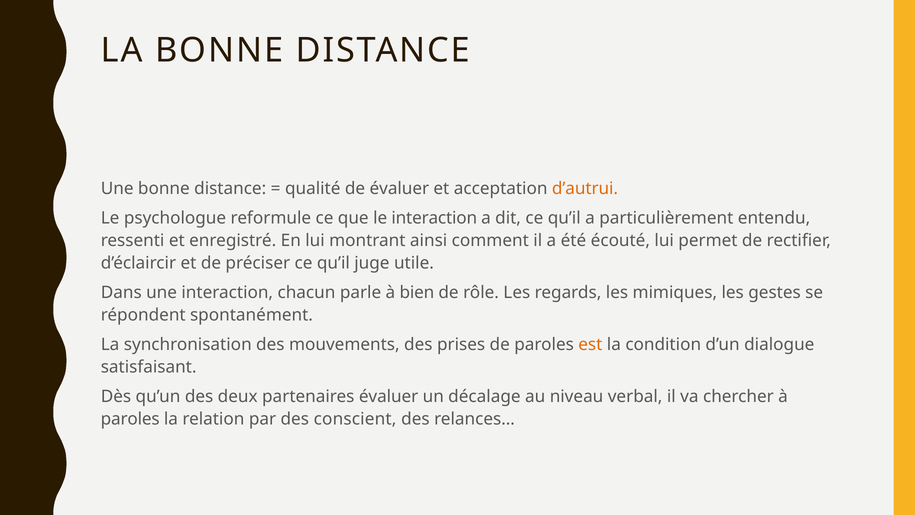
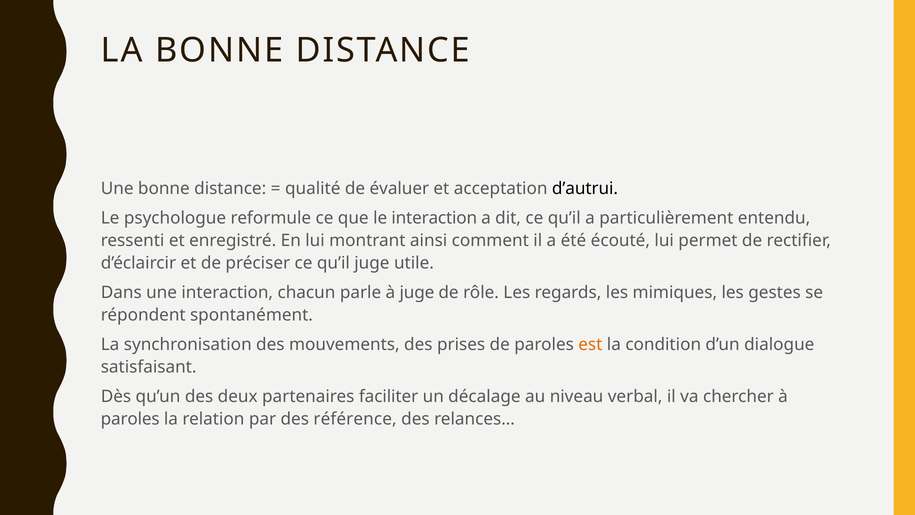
d’autrui colour: orange -> black (585, 189)
à bien: bien -> juge (417, 292)
partenaires évaluer: évaluer -> faciliter (389, 396)
conscient: conscient -> référence (355, 419)
